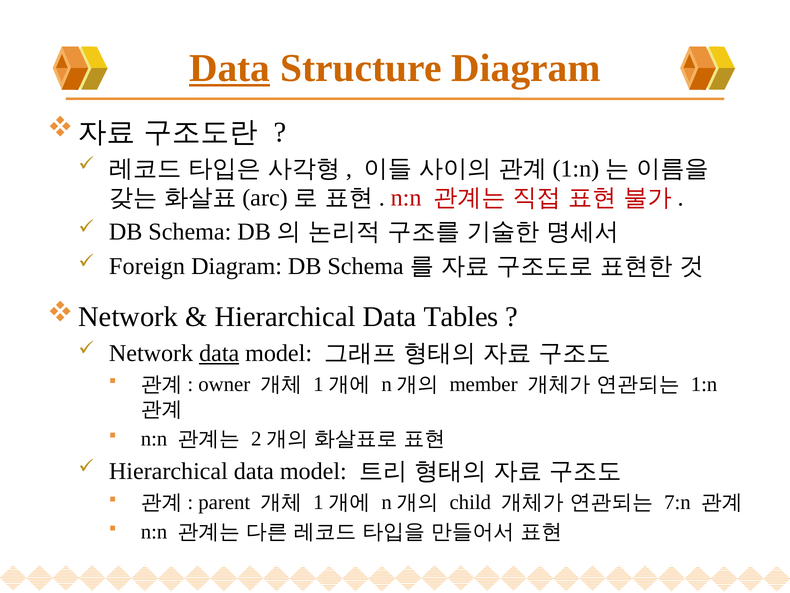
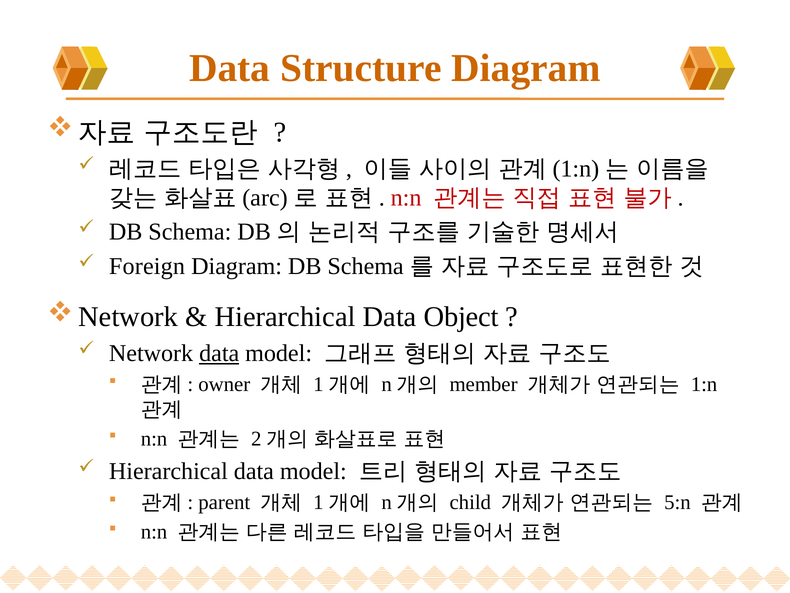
Data underline: present -> none (230, 68)
Tables: Tables -> Object (461, 316)
7:n: 7:n -> 5:n (677, 502)
